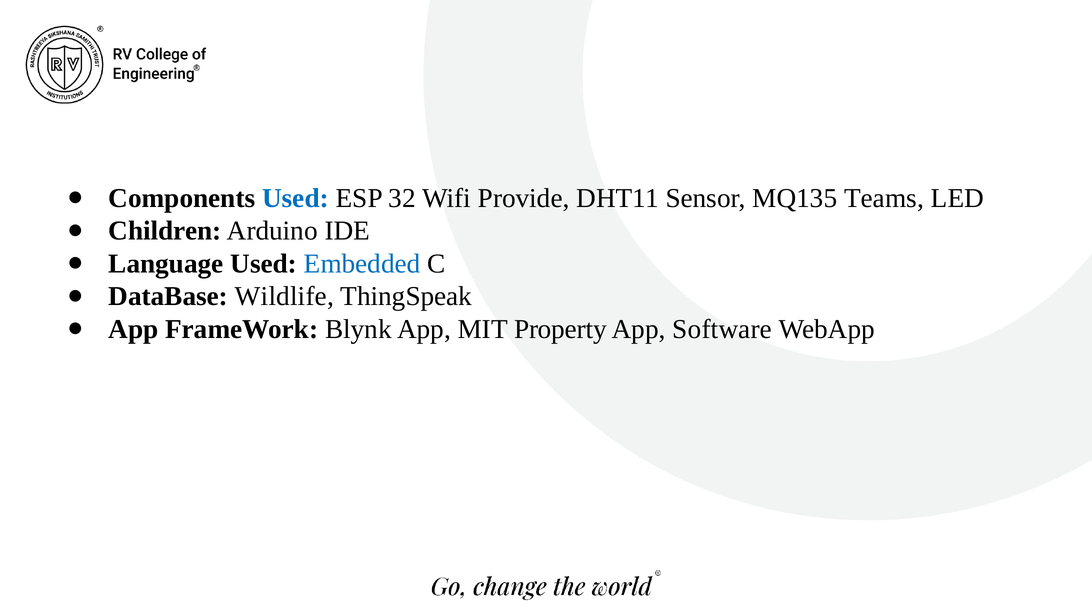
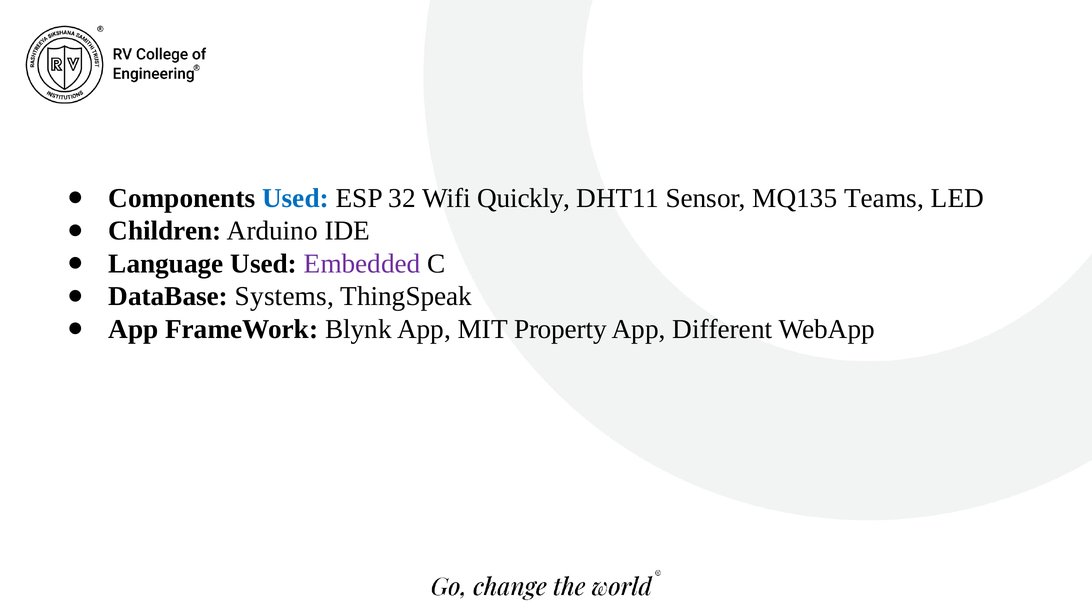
Provide: Provide -> Quickly (524, 198)
Embedded colour: blue -> purple (362, 264)
Wildlife: Wildlife -> Systems (284, 297)
Software: Software -> Different (722, 329)
